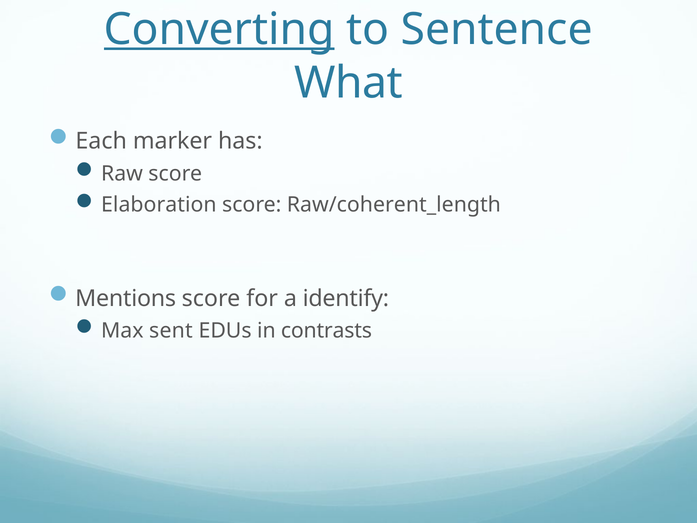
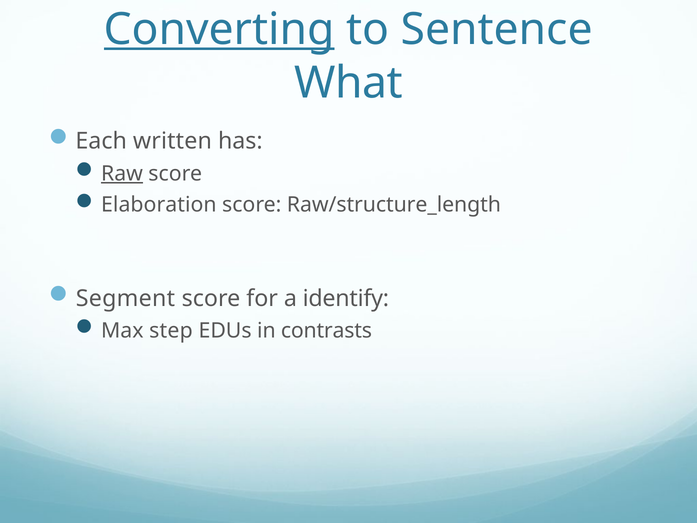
marker: marker -> written (172, 141)
Raw underline: none -> present (122, 173)
Raw/coherent_length: Raw/coherent_length -> Raw/structure_length (394, 205)
Mentions: Mentions -> Segment (125, 298)
sent: sent -> step (171, 331)
